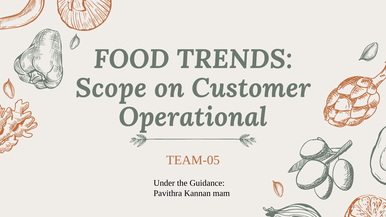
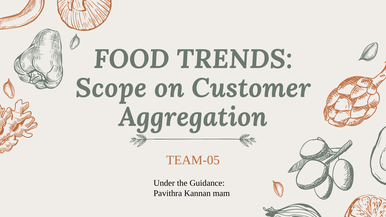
Operational: Operational -> Aggregation (193, 117)
